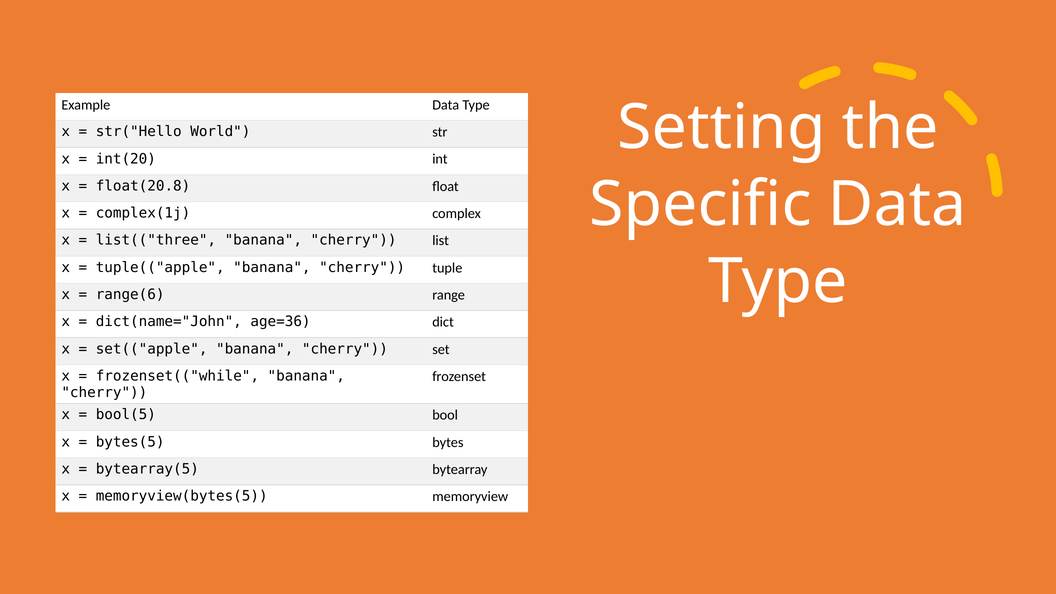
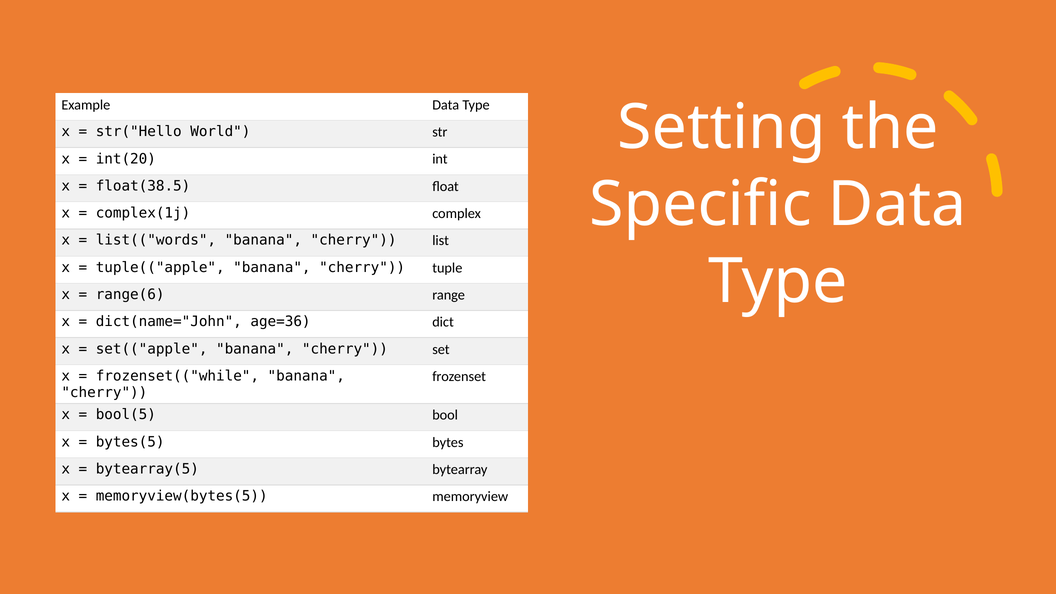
float(20.8: float(20.8 -> float(38.5 (143, 186)
list(("three: list(("three -> list(("words (156, 240)
